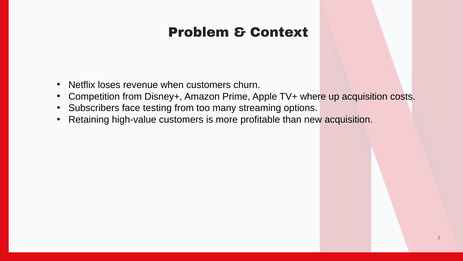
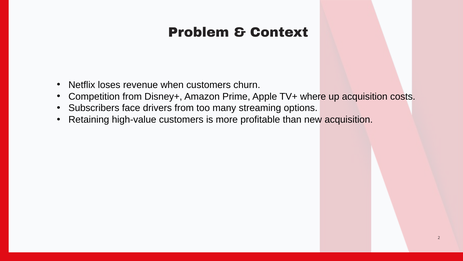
testing: testing -> drivers (157, 108)
